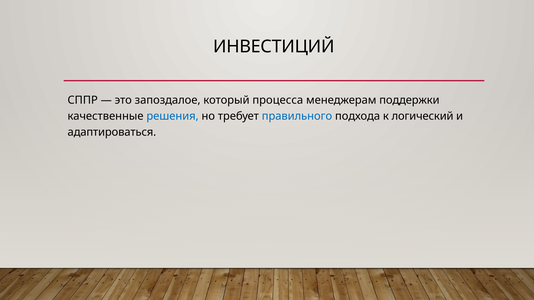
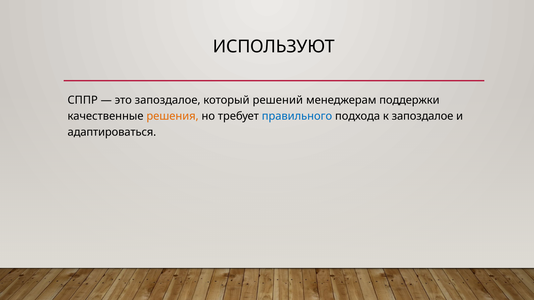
ИНВЕСТИЦИЙ: ИНВЕСТИЦИЙ -> ИСПОЛЬЗУЮТ (274, 47)
процесса: процесса -> решений (278, 100)
решения colour: blue -> orange (173, 116)
к логический: логический -> запоздалое (423, 116)
